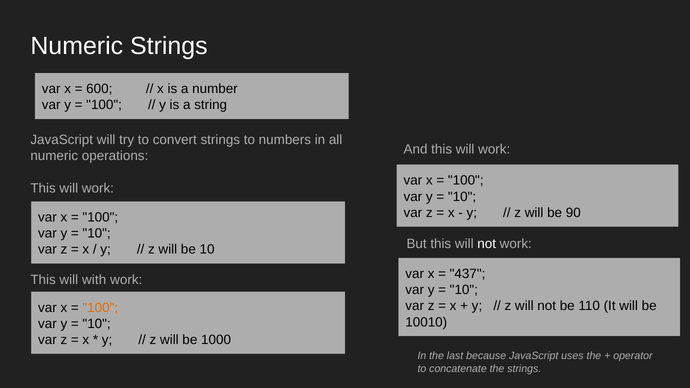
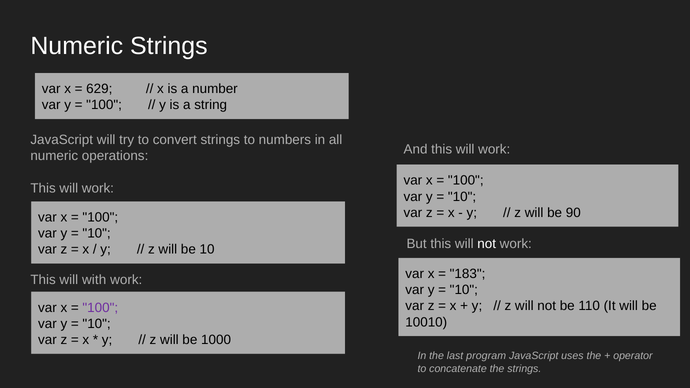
600: 600 -> 629 (99, 89)
437: 437 -> 183 (468, 274)
100 colour: orange -> purple (100, 308)
because: because -> program (486, 356)
